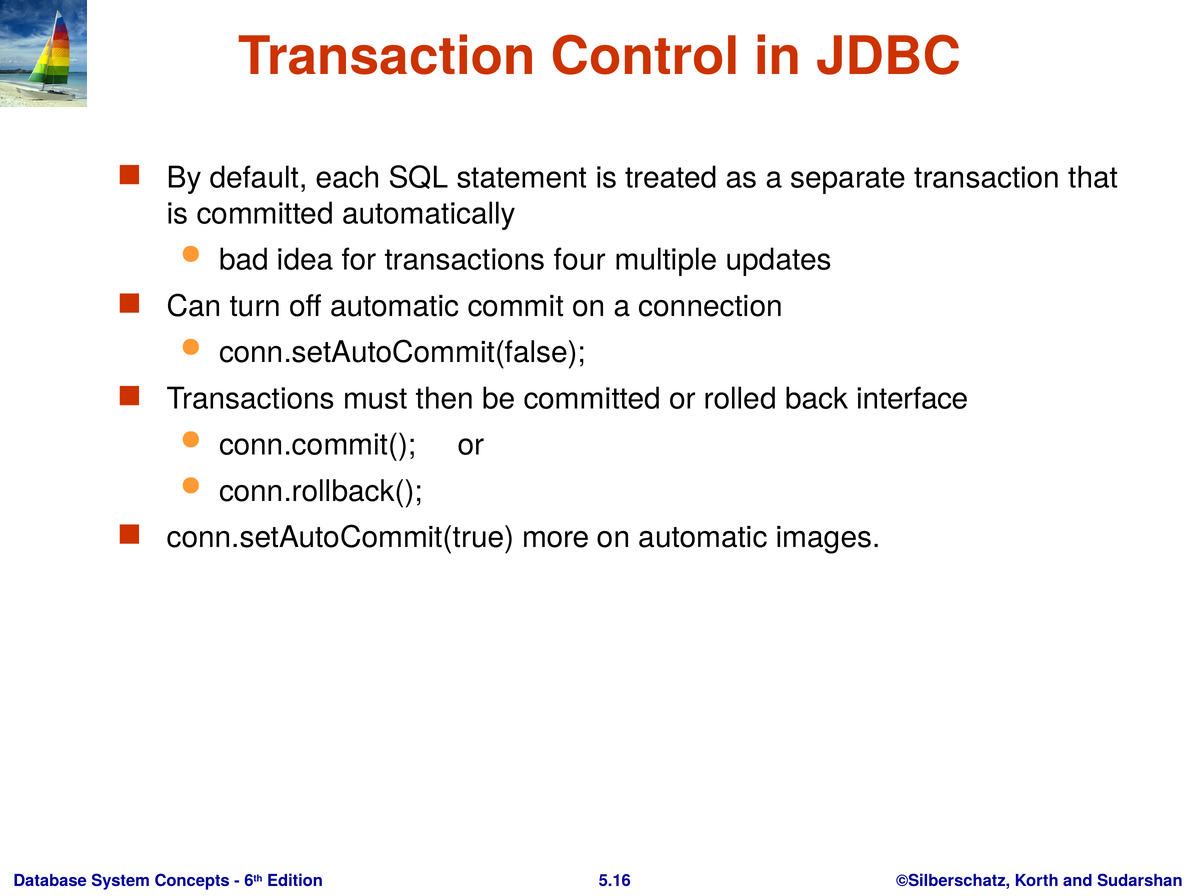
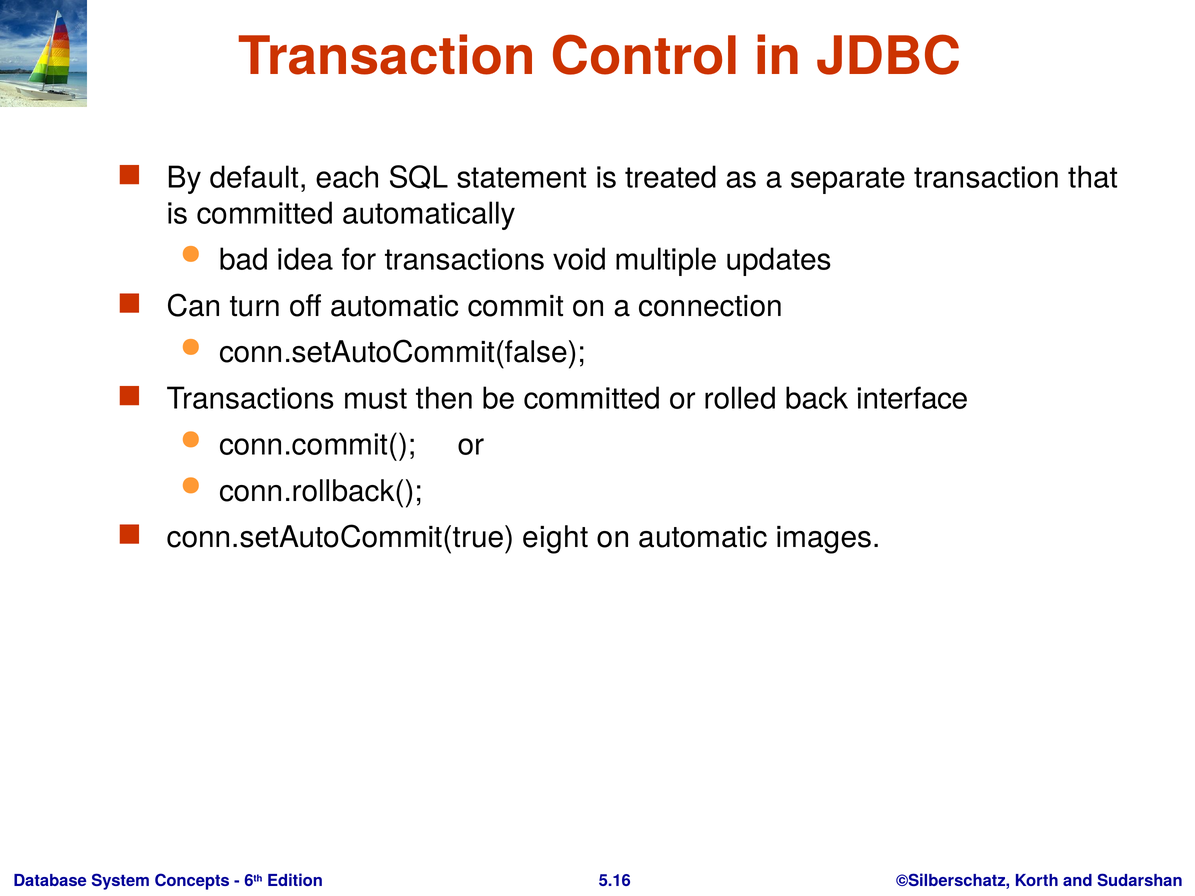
four: four -> void (580, 260)
more: more -> eight (555, 538)
